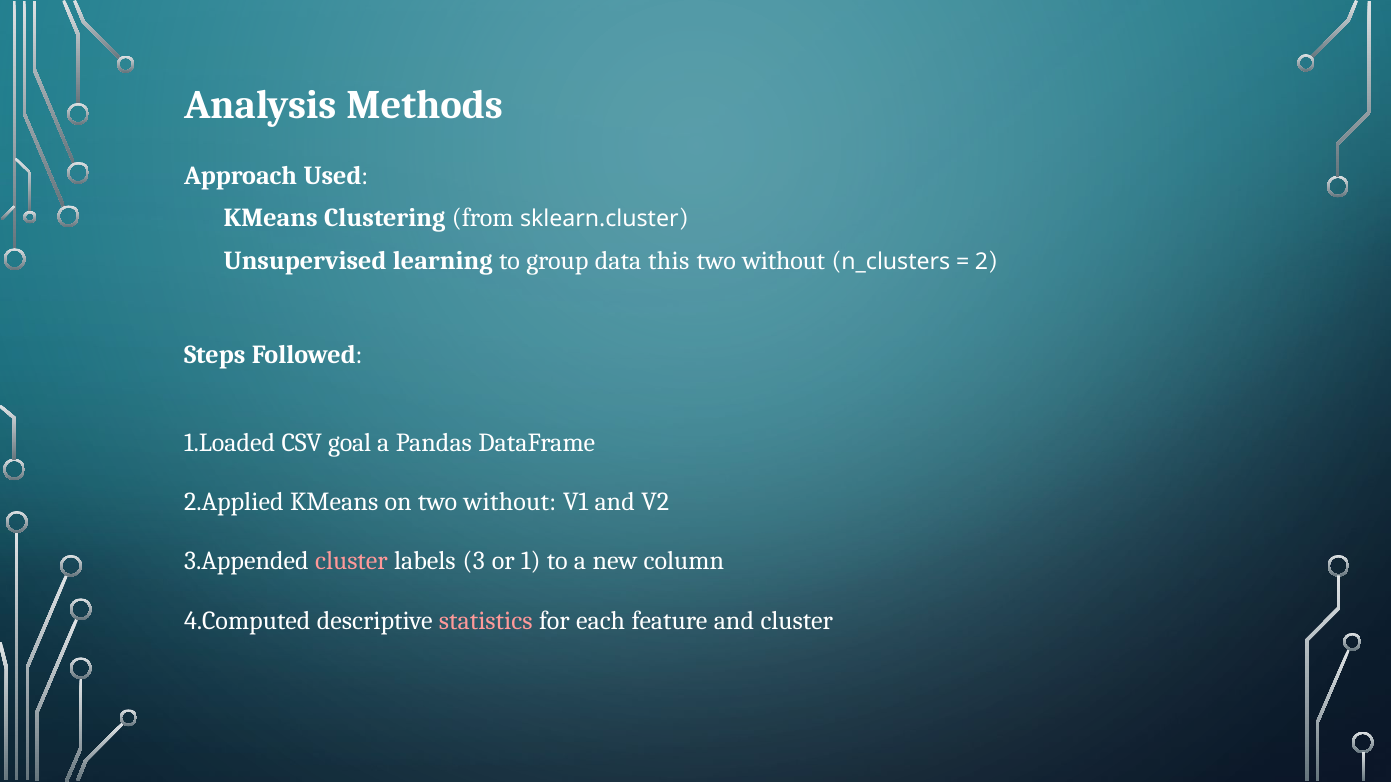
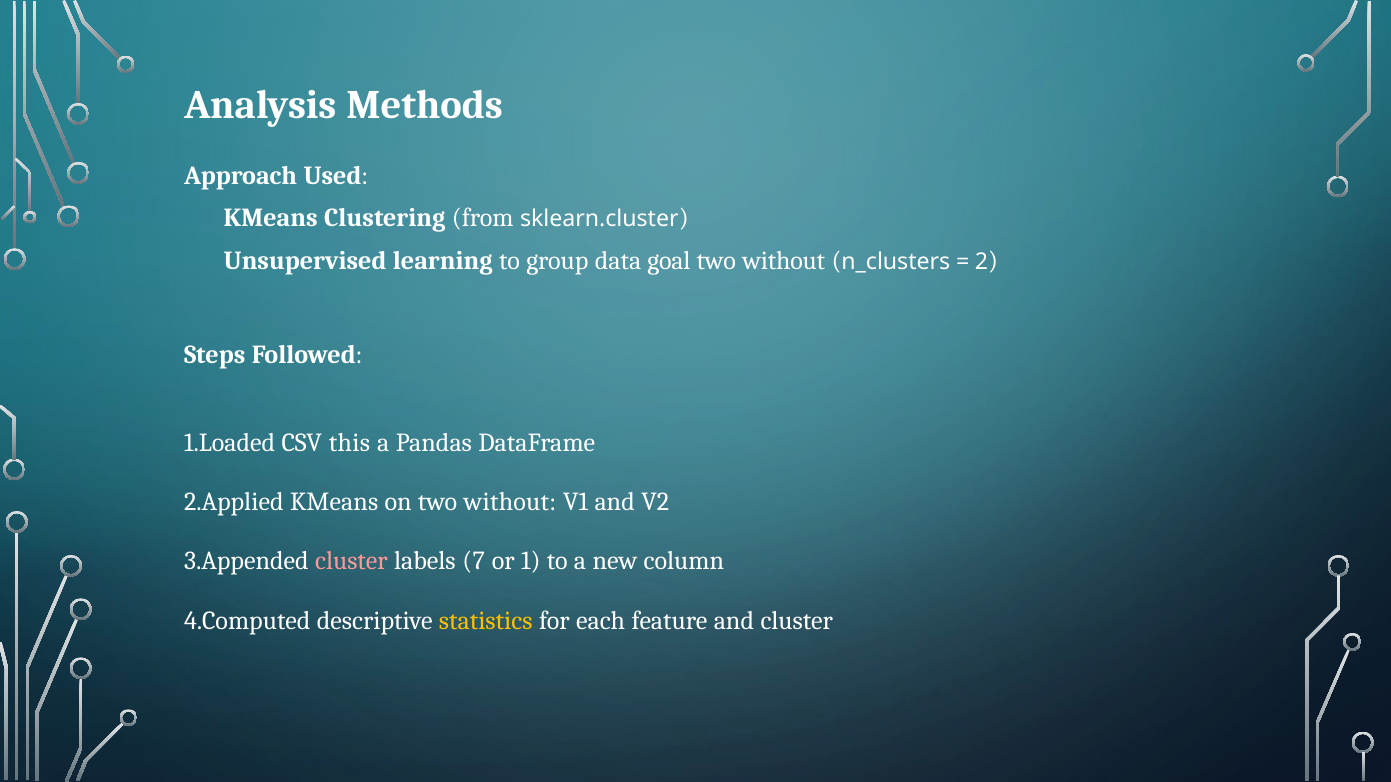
this: this -> goal (669, 261)
goal: goal -> this (349, 443)
3: 3 -> 7 (474, 562)
statistics colour: pink -> yellow (486, 621)
